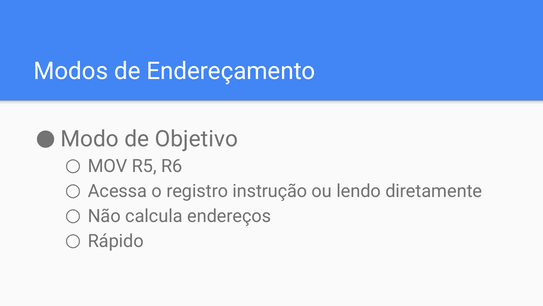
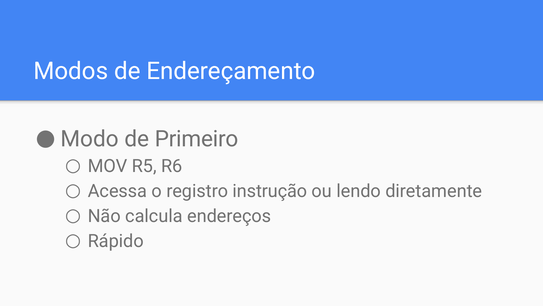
Objetivo: Objetivo -> Primeiro (197, 139)
